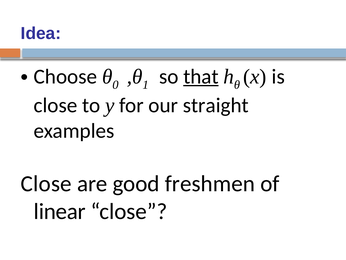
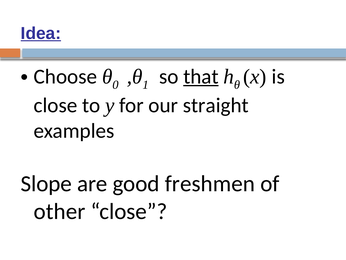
Idea underline: none -> present (41, 33)
Close: Close -> Slope (46, 183)
linear: linear -> other (60, 211)
